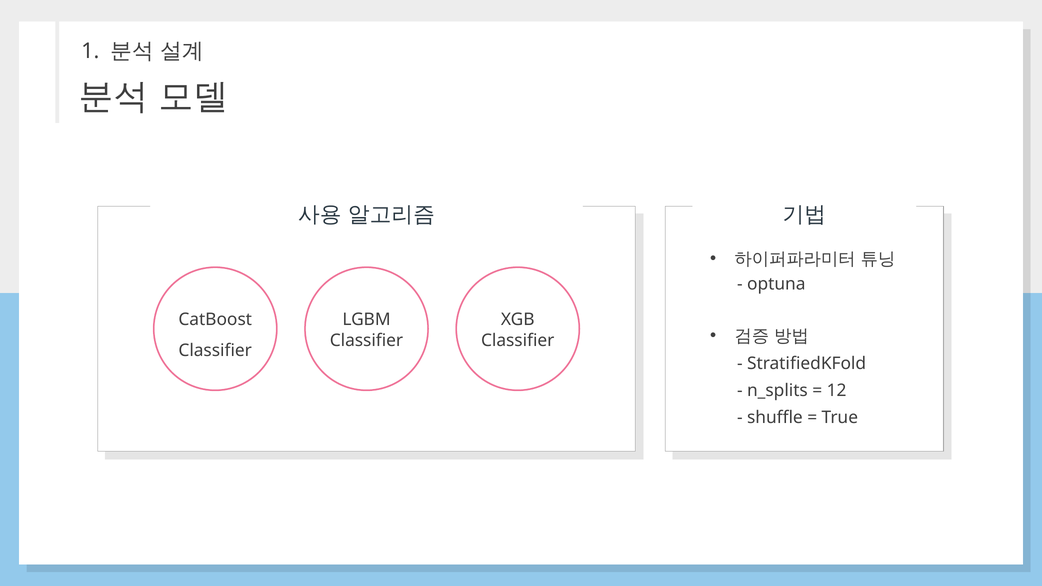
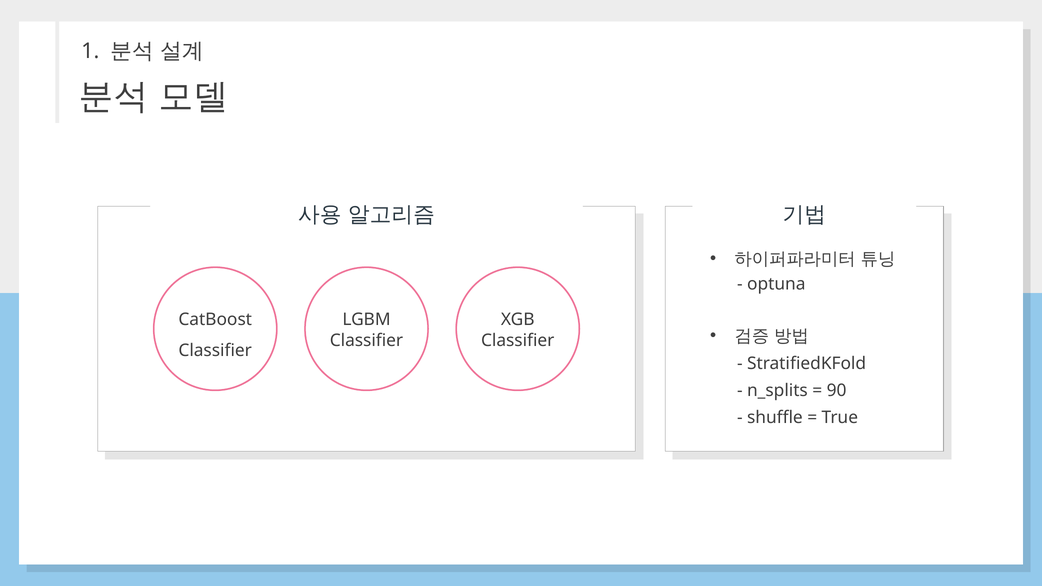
12: 12 -> 90 (837, 390)
